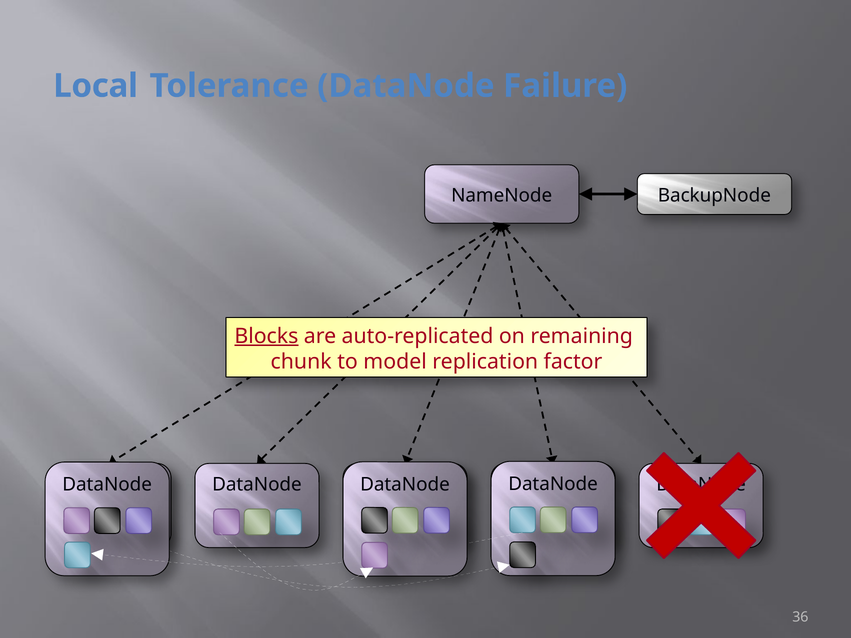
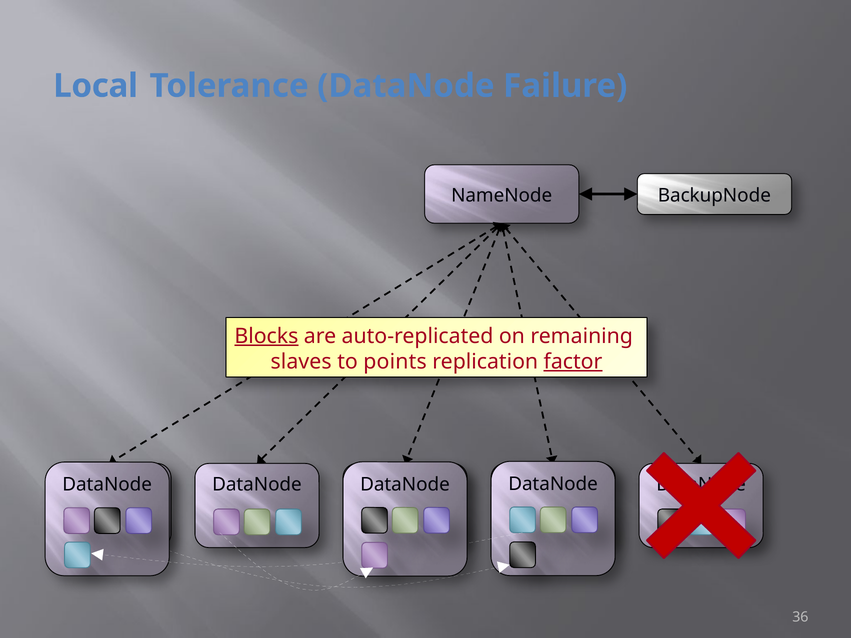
chunk: chunk -> slaves (301, 362)
model: model -> points (395, 362)
factor underline: none -> present (573, 362)
